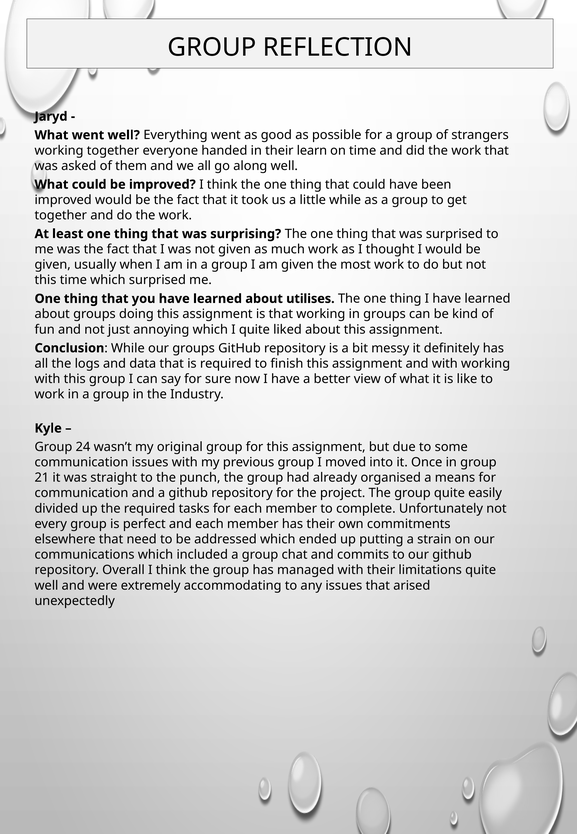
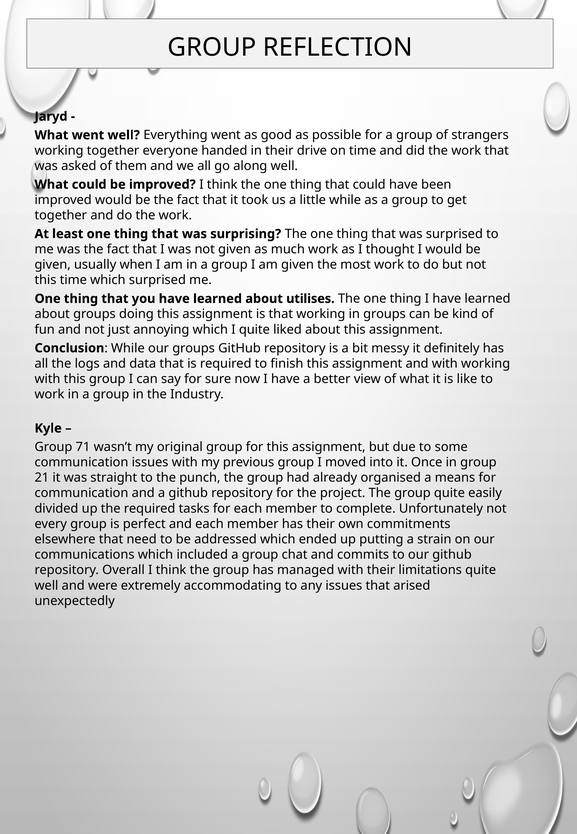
learn: learn -> drive (312, 150)
24: 24 -> 71 (83, 447)
